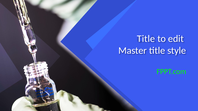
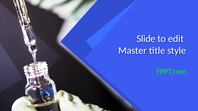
Title: Title -> Slide (146, 39)
